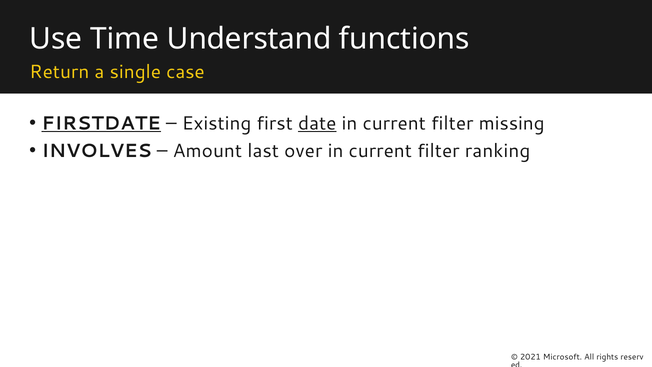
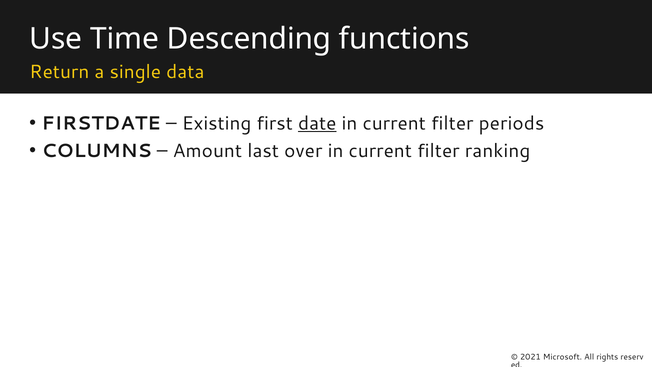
Understand: Understand -> Descending (249, 39)
case: case -> data (185, 72)
FIRSTDATE underline: present -> none (101, 123)
missing: missing -> periods (512, 123)
INVOLVES: INVOLVES -> COLUMNS (97, 151)
